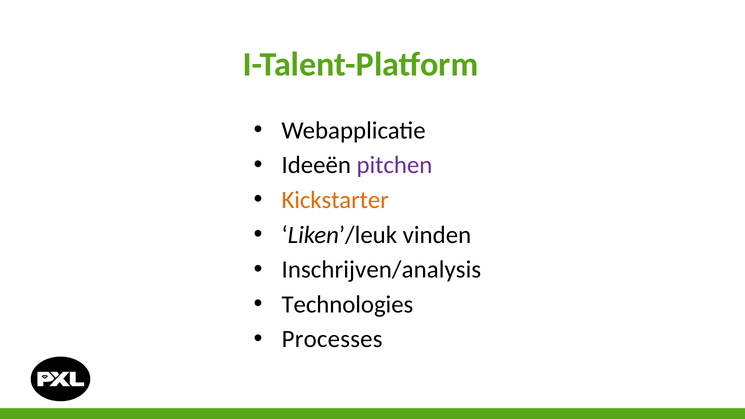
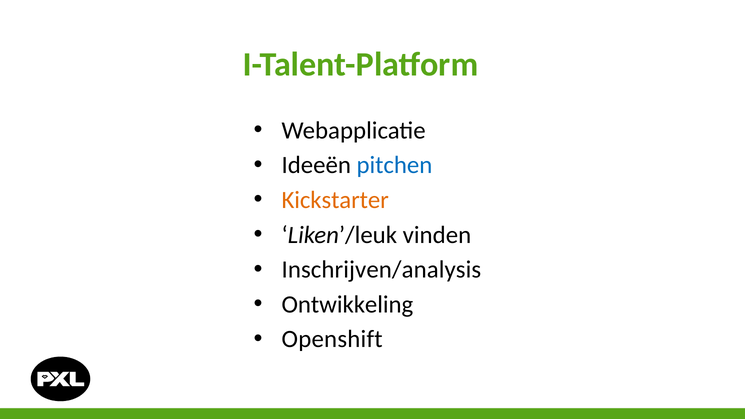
pitchen colour: purple -> blue (394, 165)
Technologies: Technologies -> Ontwikkeling (347, 304)
Processes: Processes -> Openshift (332, 339)
